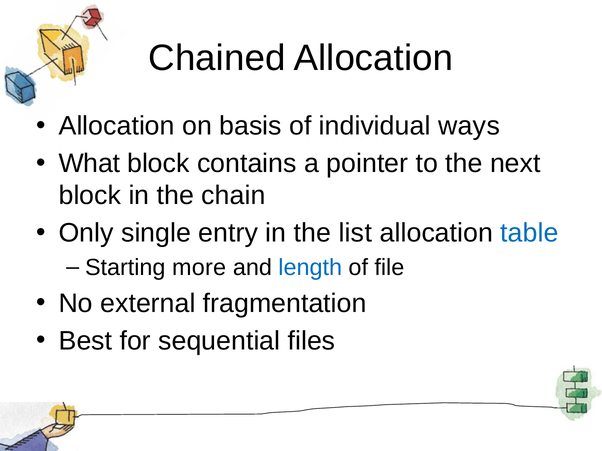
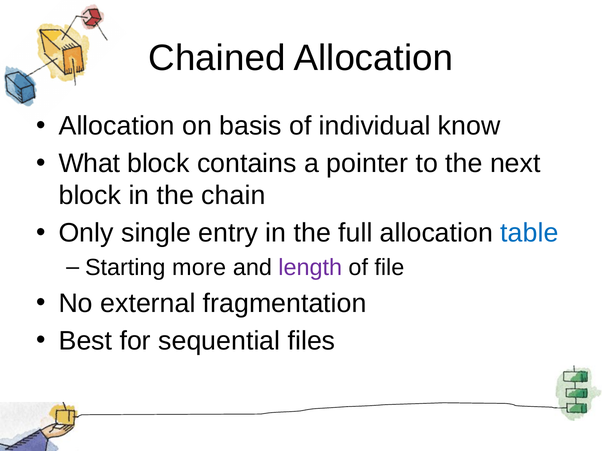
ways: ways -> know (469, 126)
list: list -> full (355, 233)
length colour: blue -> purple (310, 268)
